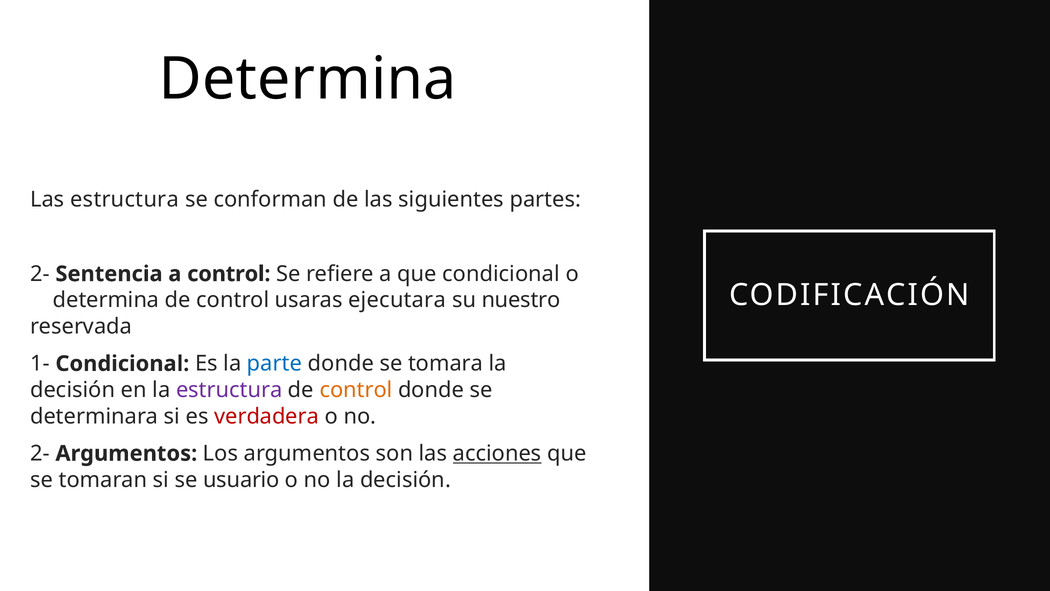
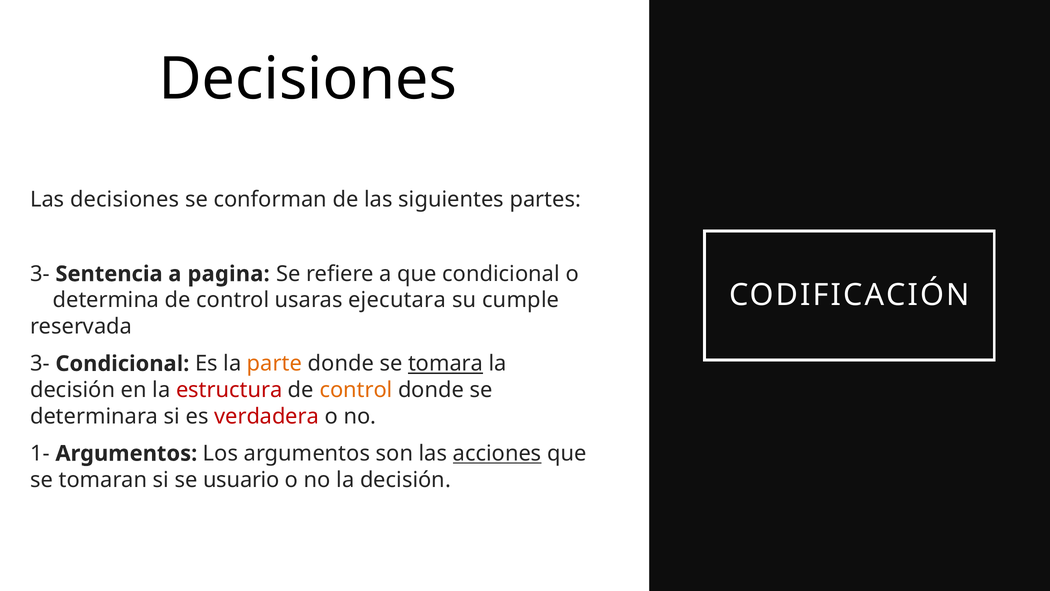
Determina: Determina -> Decisiones (308, 79)
Las estructura: estructura -> decisiones (125, 199)
2-: 2- -> 3- (40, 274)
a control: control -> pagina (229, 274)
nuestro: nuestro -> cumple (521, 300)
1-: 1- -> 3- (40, 364)
parte colour: blue -> orange (275, 364)
tomara underline: none -> present (446, 364)
estructura colour: purple -> red (229, 390)
2-: 2- -> 1- (40, 453)
